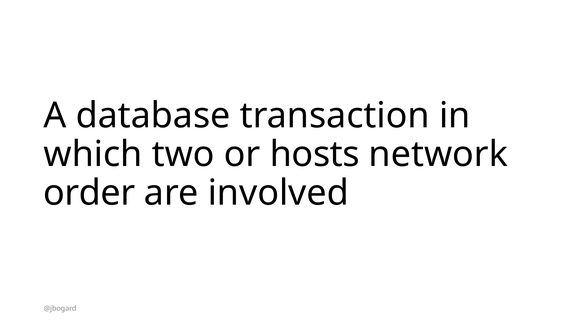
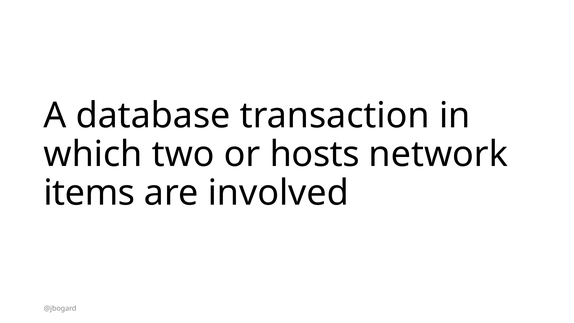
order: order -> items (89, 193)
